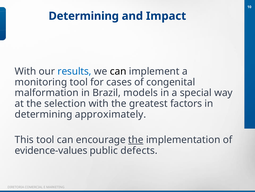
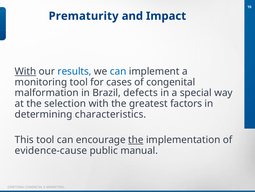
Determining: Determining -> Prematurity (84, 16)
With underline: none -> present (26, 71)
can colour: black -> blue (118, 71)
models: models -> defects (141, 93)
approximately: approximately -> characteristics (111, 114)
evidence-values: evidence-values -> evidence-cause (51, 150)
defects: defects -> manual (139, 150)
